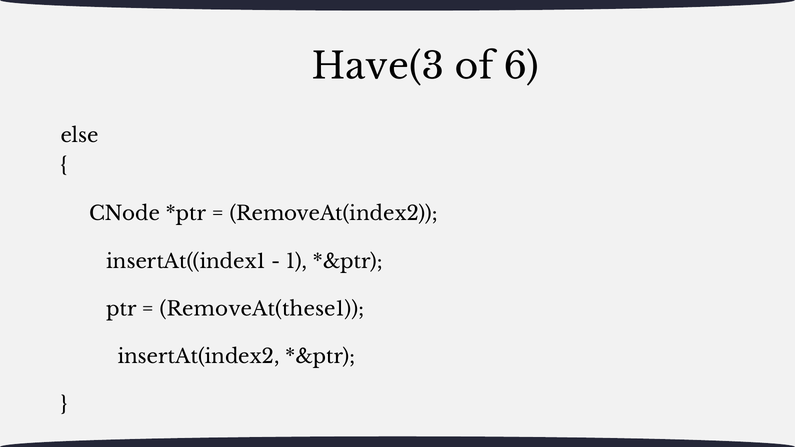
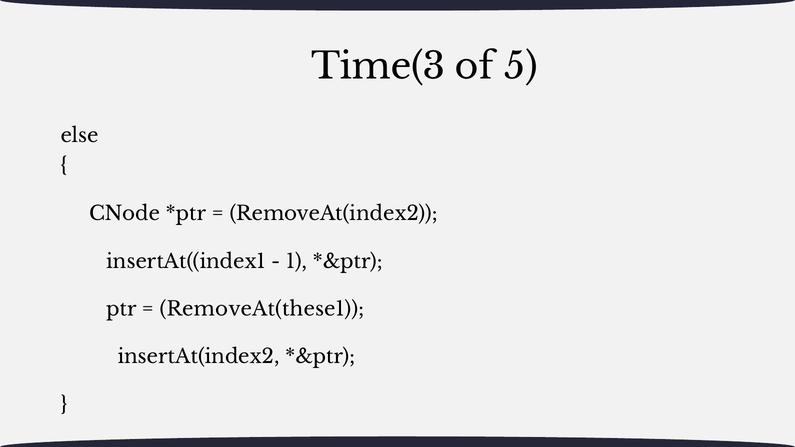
Have(3: Have(3 -> Time(3 (378, 67)
6: 6 -> 5 (521, 67)
